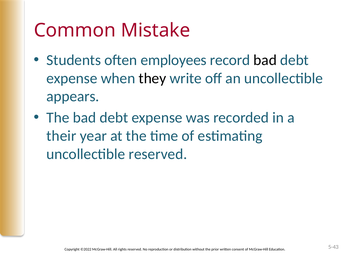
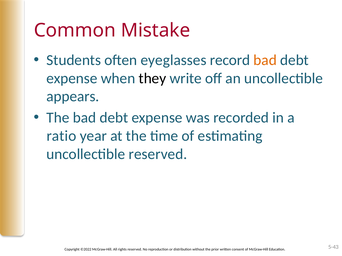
employees: employees -> eyeglasses (174, 60)
bad colour: black -> orange (265, 60)
their: their -> ratio (61, 136)
